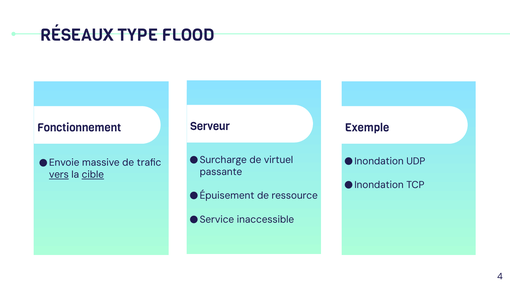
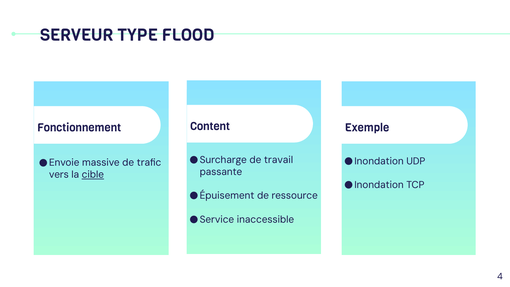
RÉSEAUX: RÉSEAUX -> SERVEUR (77, 35)
Serveur: Serveur -> Content (210, 126)
virtuel: virtuel -> travail (279, 160)
vers underline: present -> none (59, 175)
